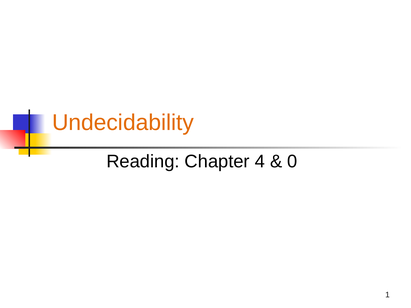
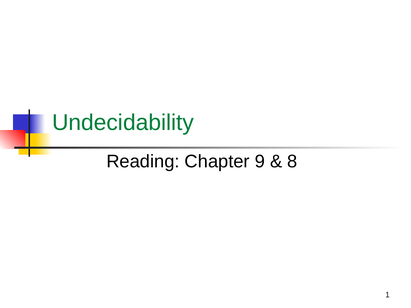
Undecidability colour: orange -> green (123, 123)
4: 4 -> 9 (260, 162)
0: 0 -> 8 (292, 162)
